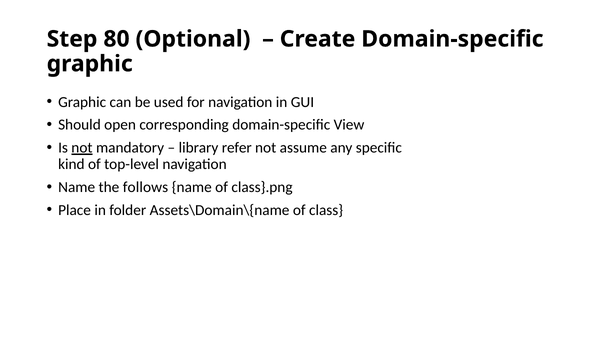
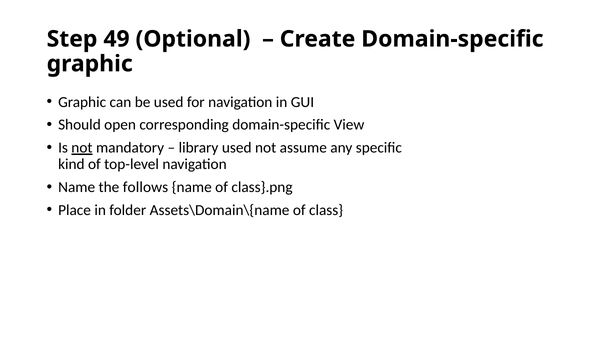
80: 80 -> 49 (117, 39)
library refer: refer -> used (237, 148)
